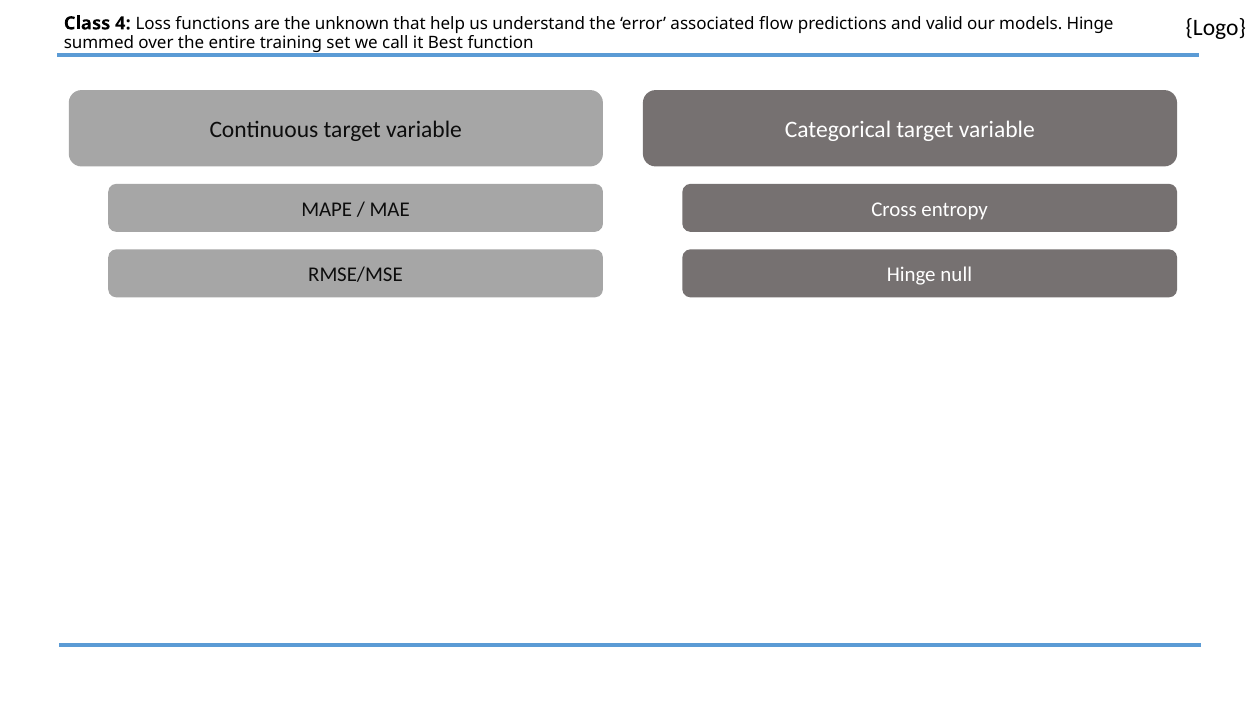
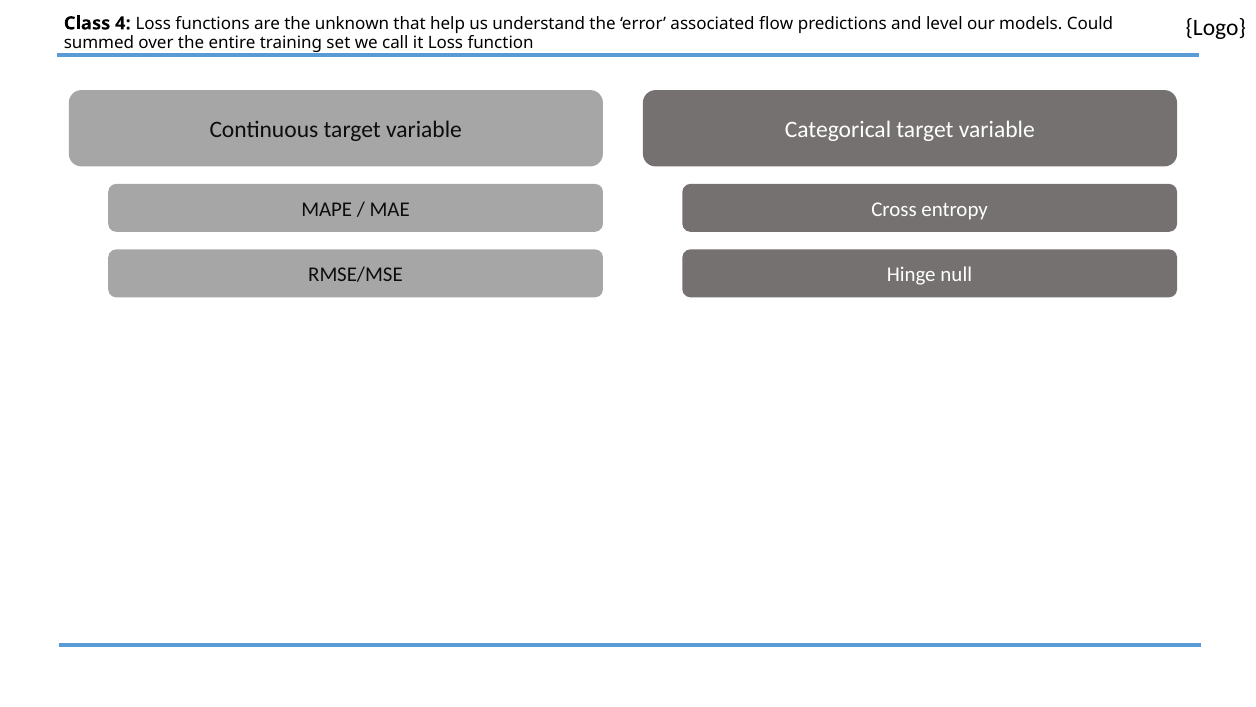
valid: valid -> level (944, 24)
models Hinge: Hinge -> Could (1090, 24)
it Best: Best -> Loss (445, 42)
